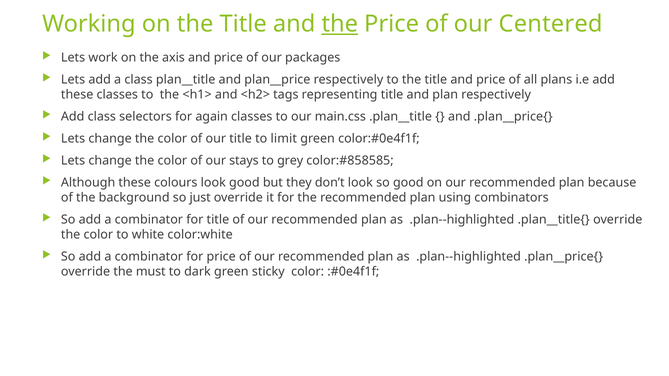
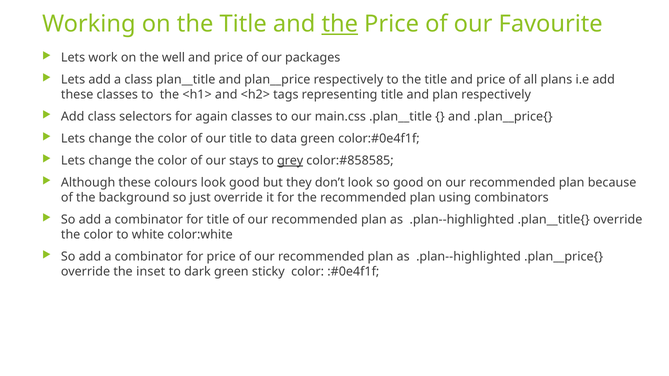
Centered: Centered -> Favourite (551, 24)
axis: axis -> well (173, 58)
limit: limit -> data (284, 139)
grey underline: none -> present (290, 161)
must: must -> inset (151, 272)
